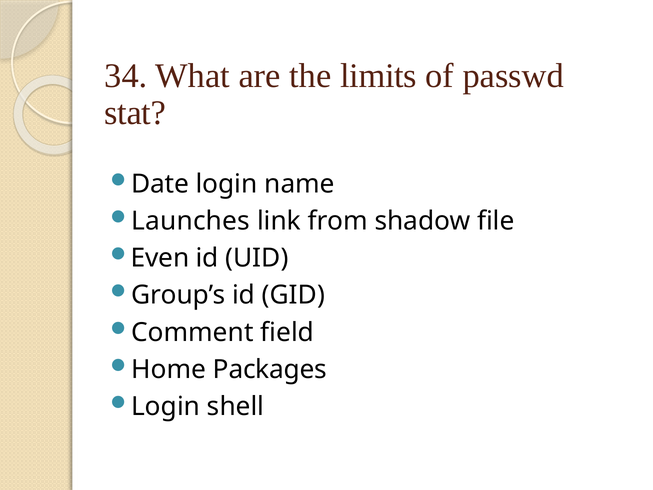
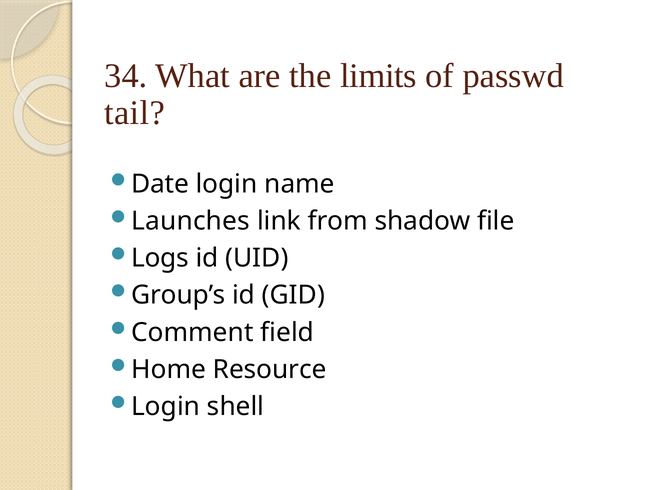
stat: stat -> tail (135, 113)
Even: Even -> Logs (160, 258)
Packages: Packages -> Resource (270, 369)
